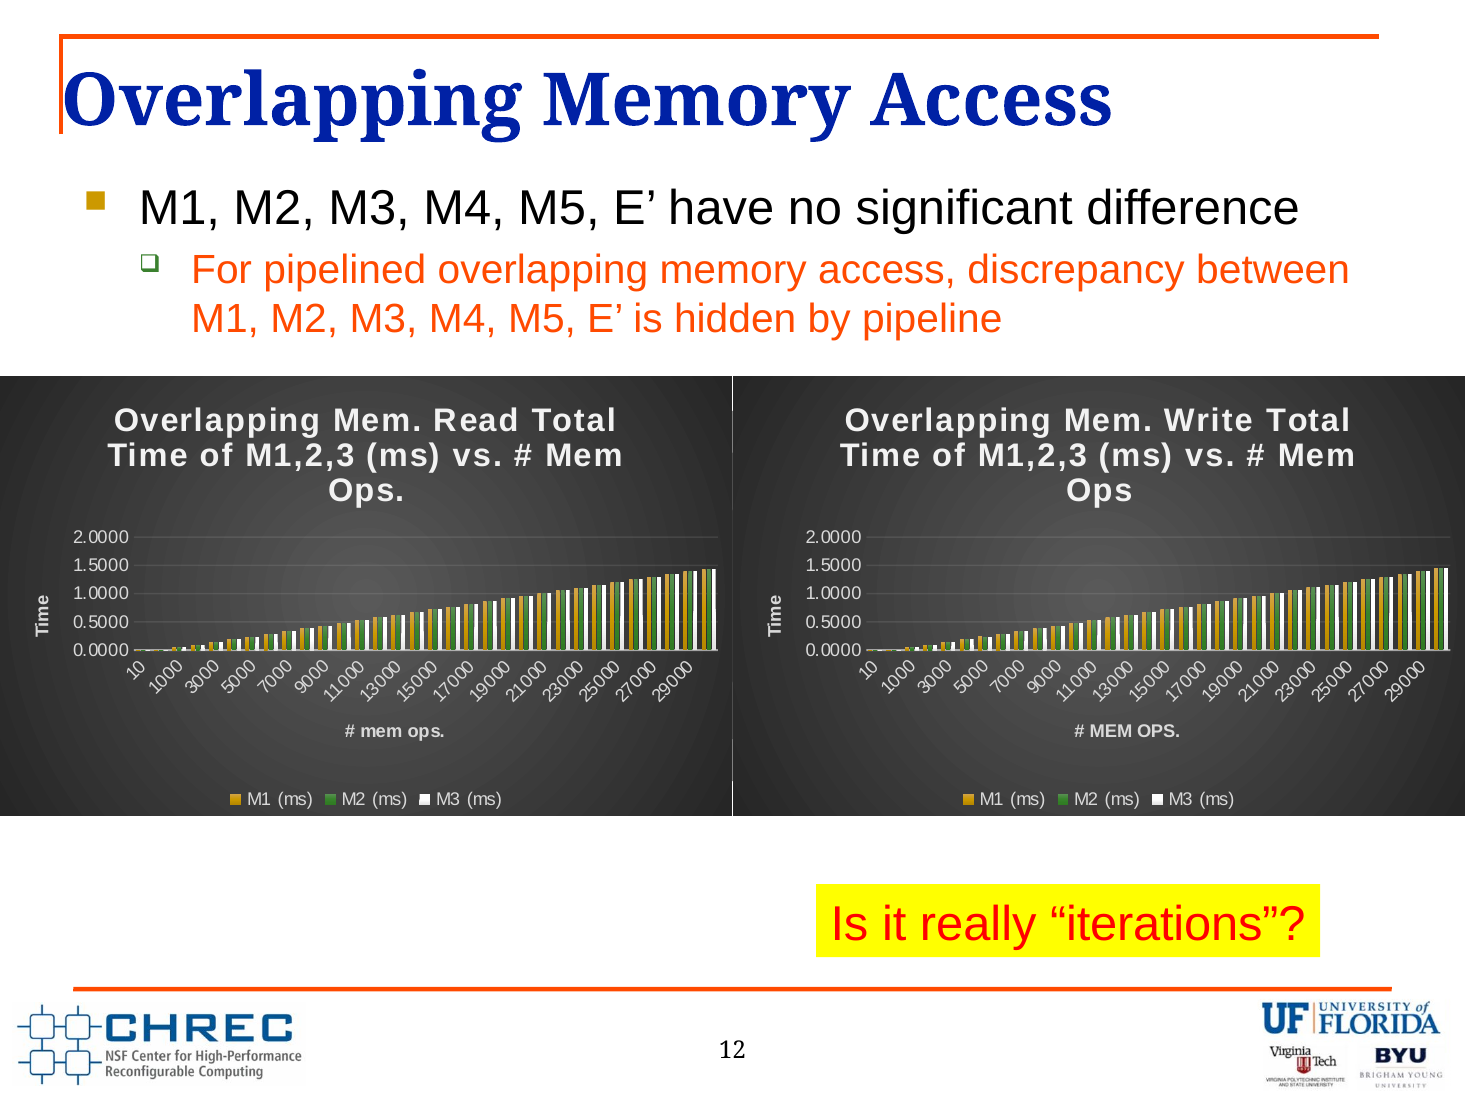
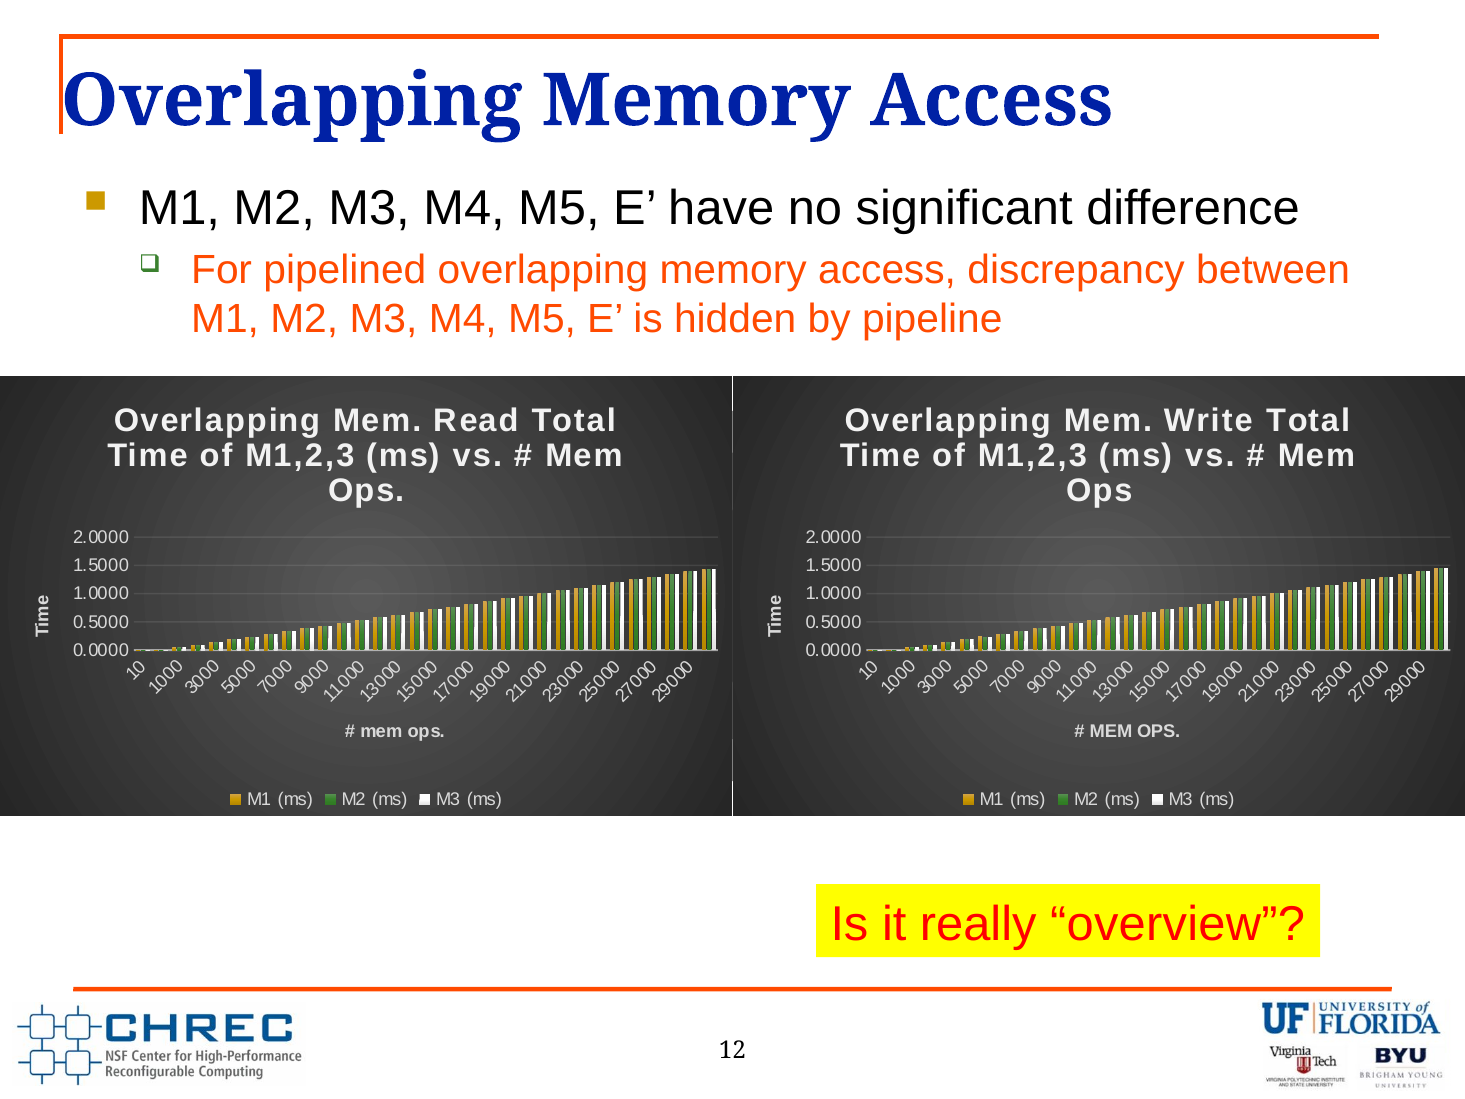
iterations: iterations -> overview (1178, 924)
